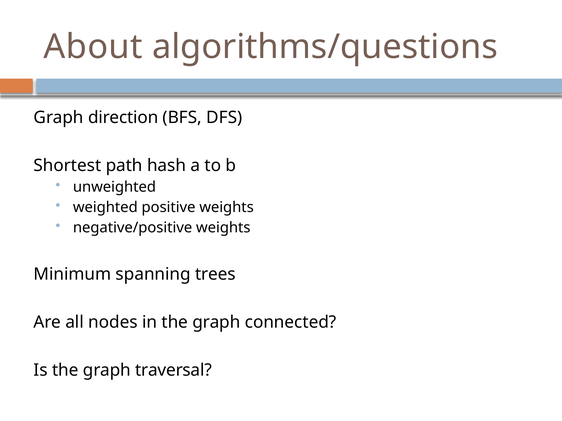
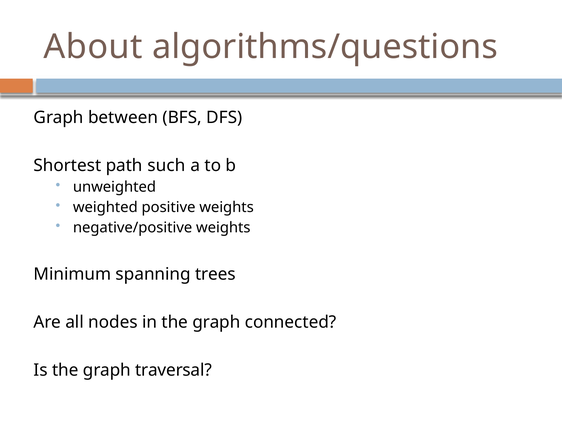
direction: direction -> between (123, 118)
hash: hash -> such (166, 166)
